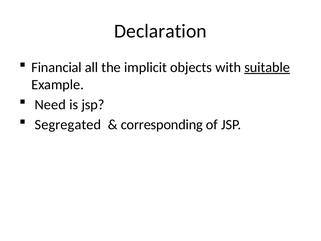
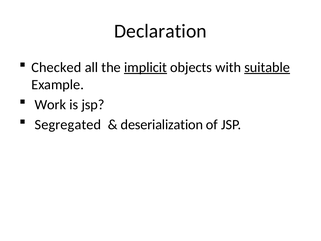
Financial: Financial -> Checked (56, 67)
implicit underline: none -> present (145, 67)
Need: Need -> Work (50, 104)
corresponding: corresponding -> deserialization (162, 124)
